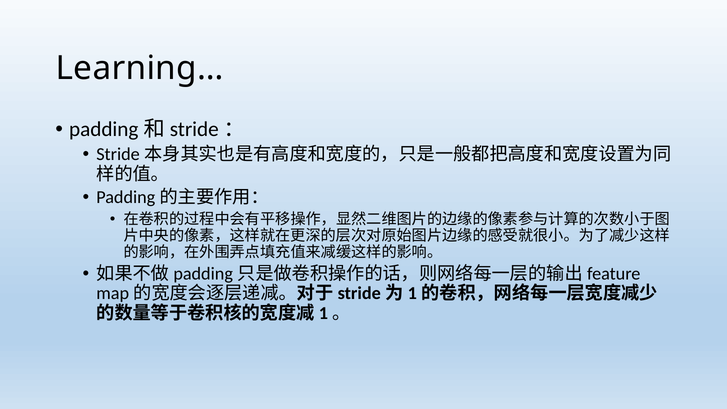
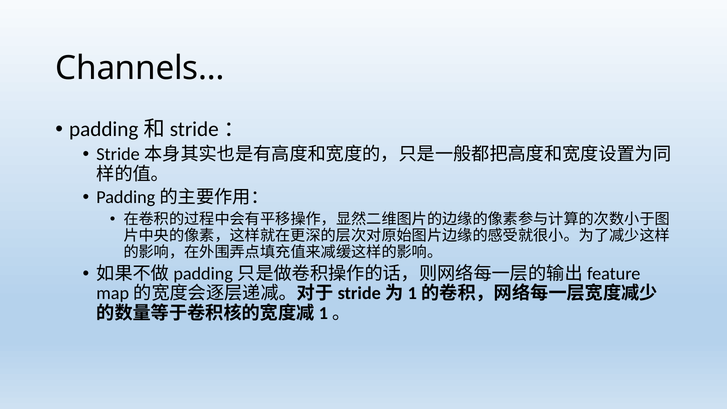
Learning…: Learning… -> Channels… (140, 68)
